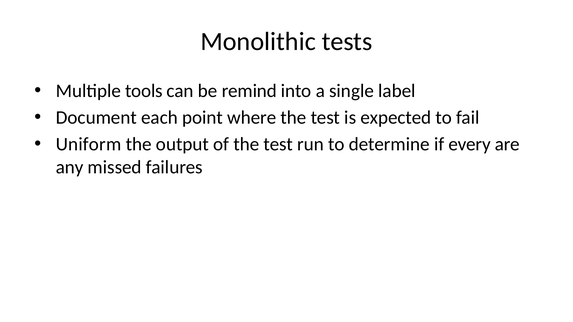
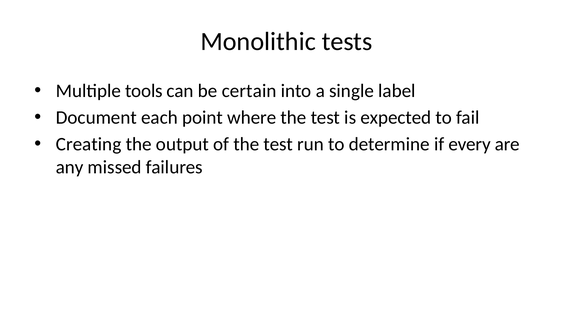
remind: remind -> certain (249, 91)
Uniform: Uniform -> Creating (89, 144)
